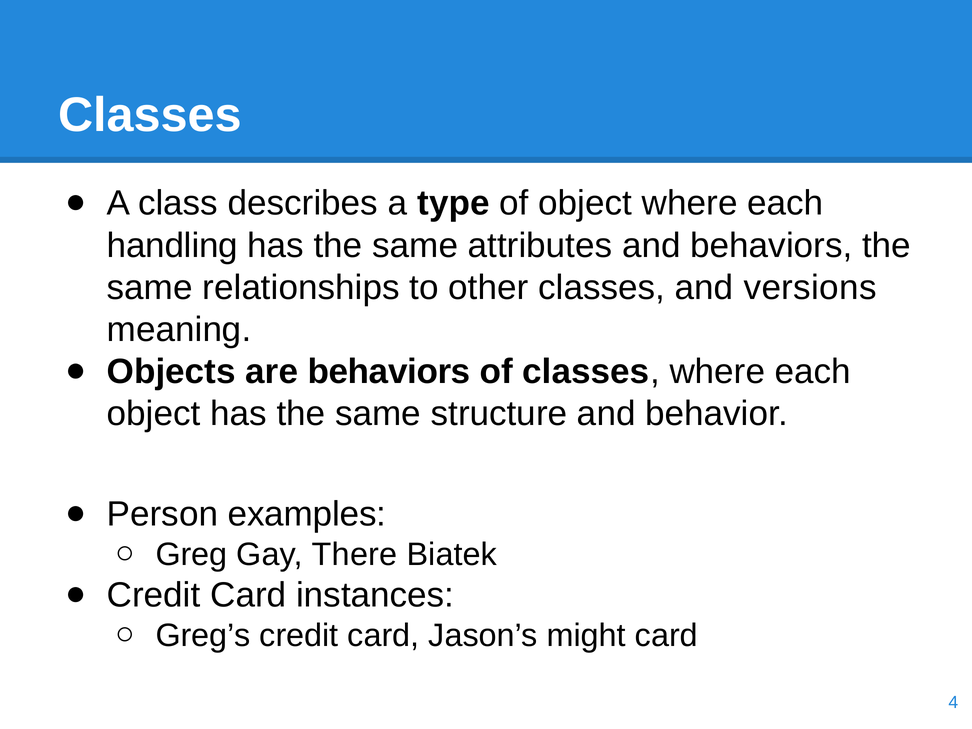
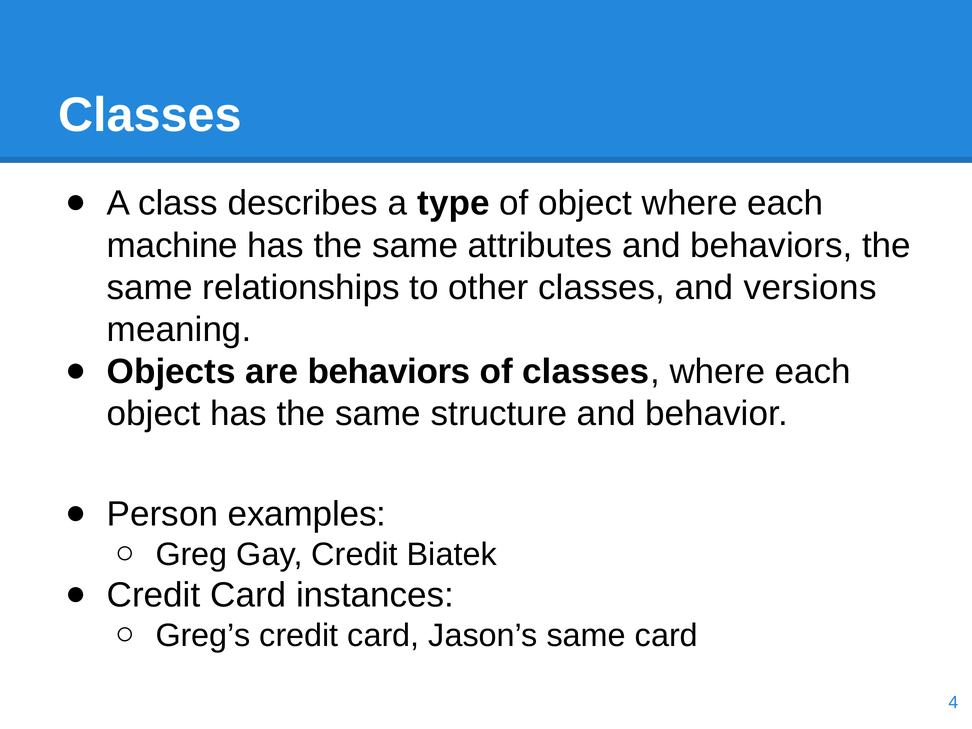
handling: handling -> machine (172, 245)
Gay There: There -> Credit (355, 555)
Jason’s might: might -> same (586, 635)
